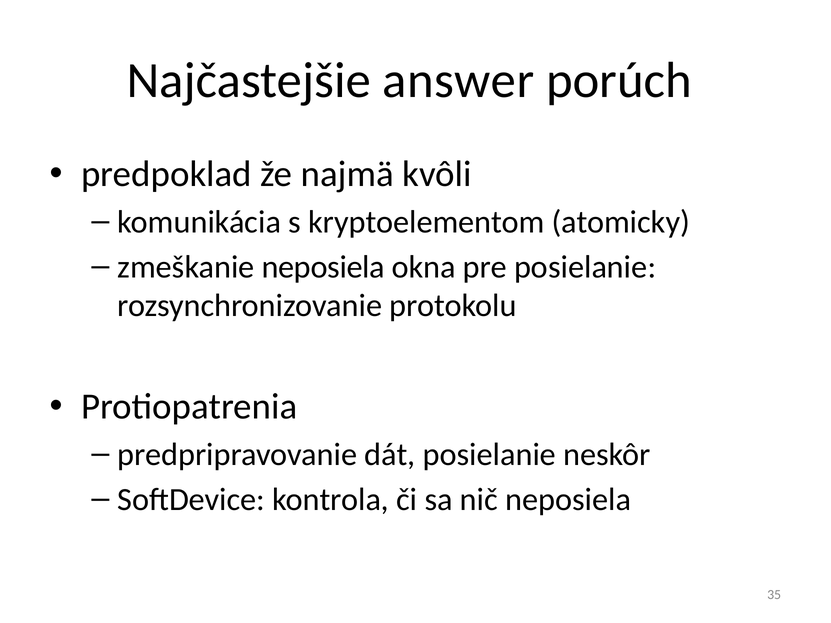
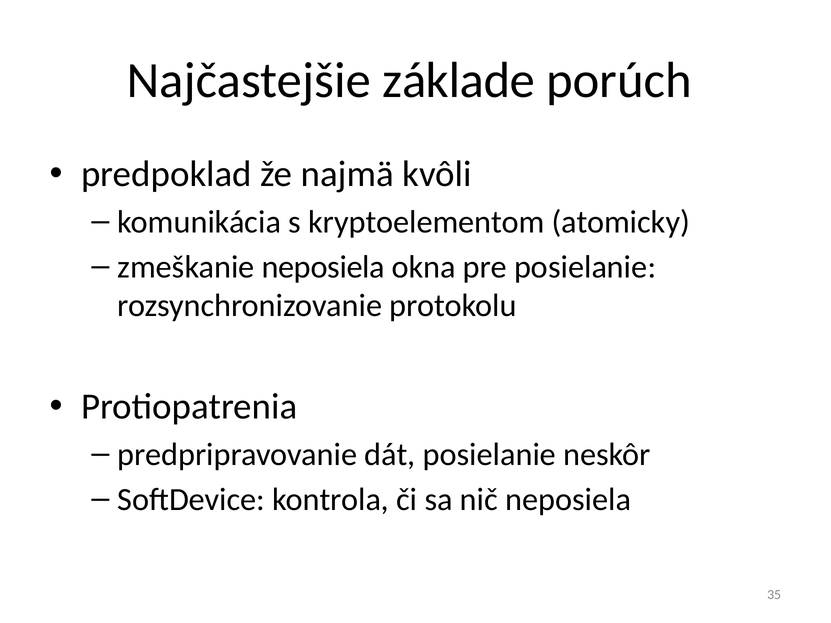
answer: answer -> základe (459, 80)
